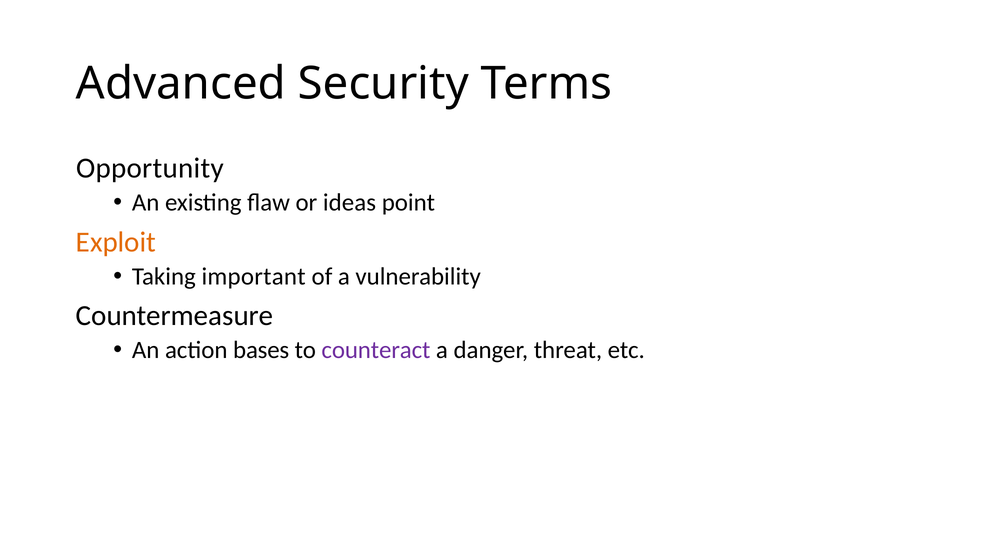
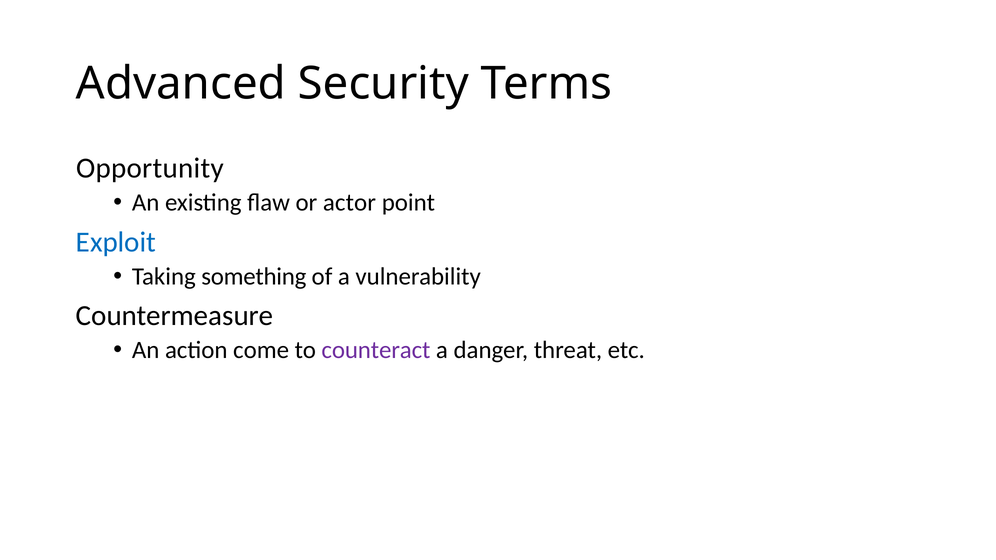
ideas: ideas -> actor (349, 203)
Exploit colour: orange -> blue (116, 242)
important: important -> something (254, 277)
bases: bases -> come (261, 350)
